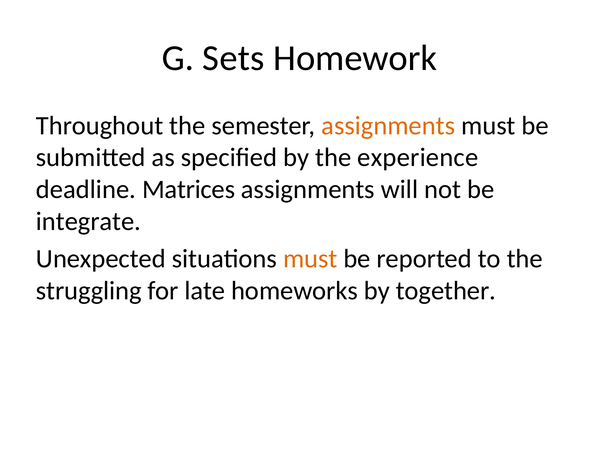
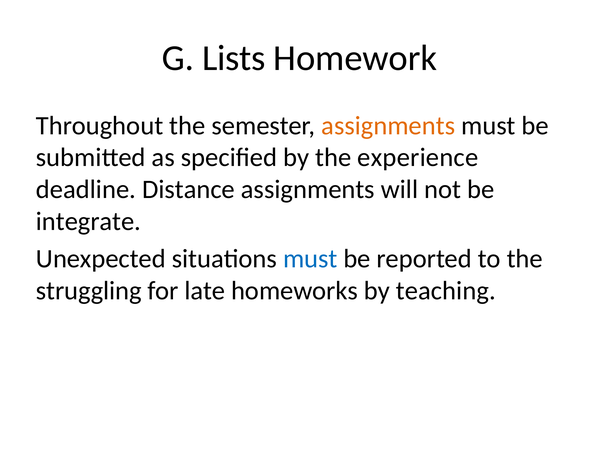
Sets: Sets -> Lists (234, 58)
Matrices: Matrices -> Distance (188, 190)
must colour: orange -> blue (310, 259)
together: together -> teaching (446, 291)
